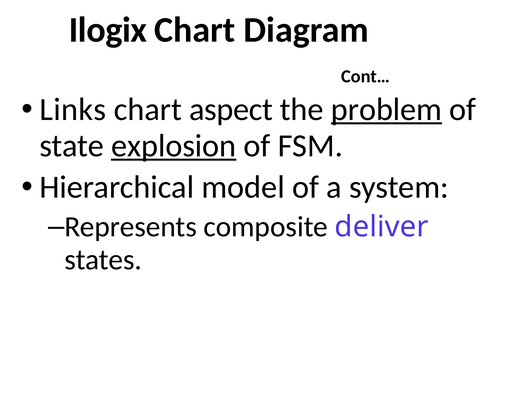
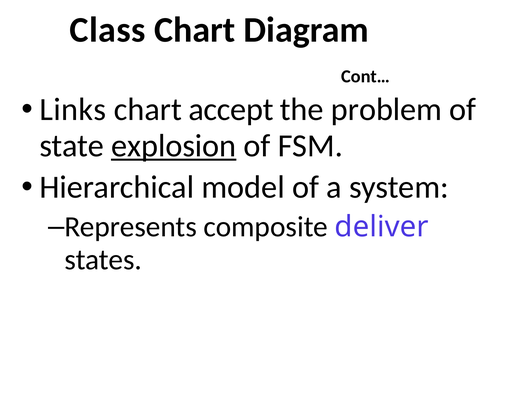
Ilogix: Ilogix -> Class (108, 30)
aspect: aspect -> accept (231, 109)
problem underline: present -> none (387, 109)
